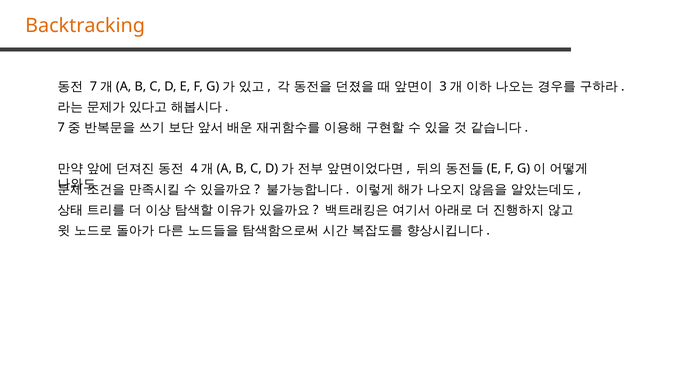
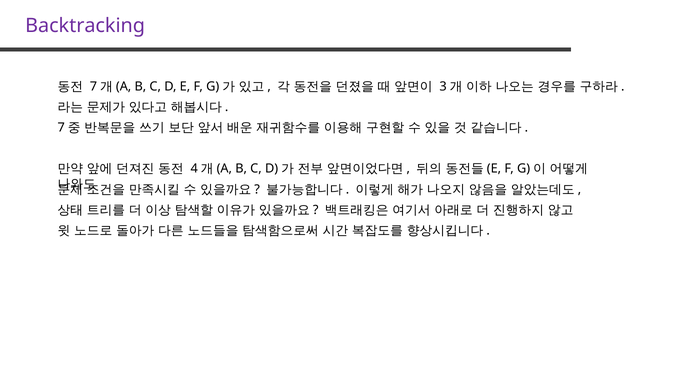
Backtracking colour: orange -> purple (85, 26)
